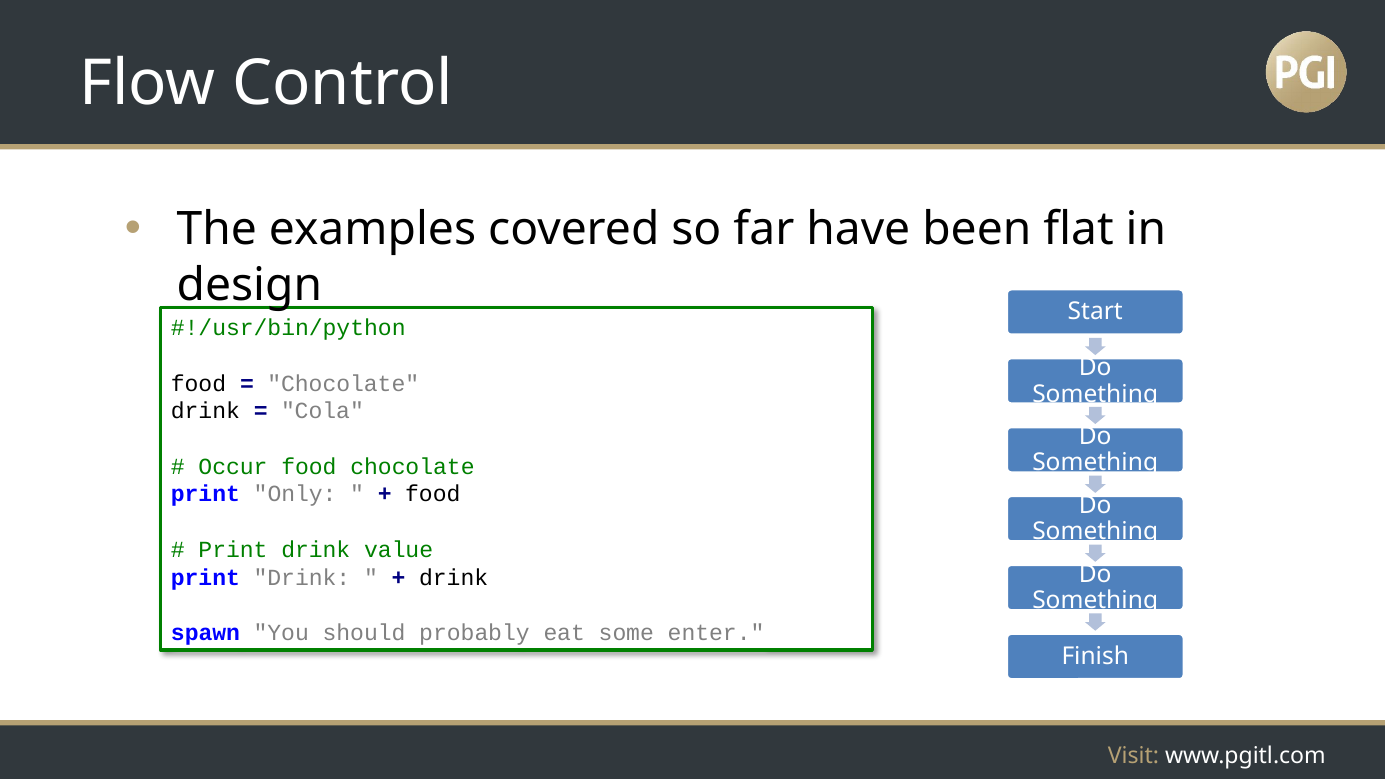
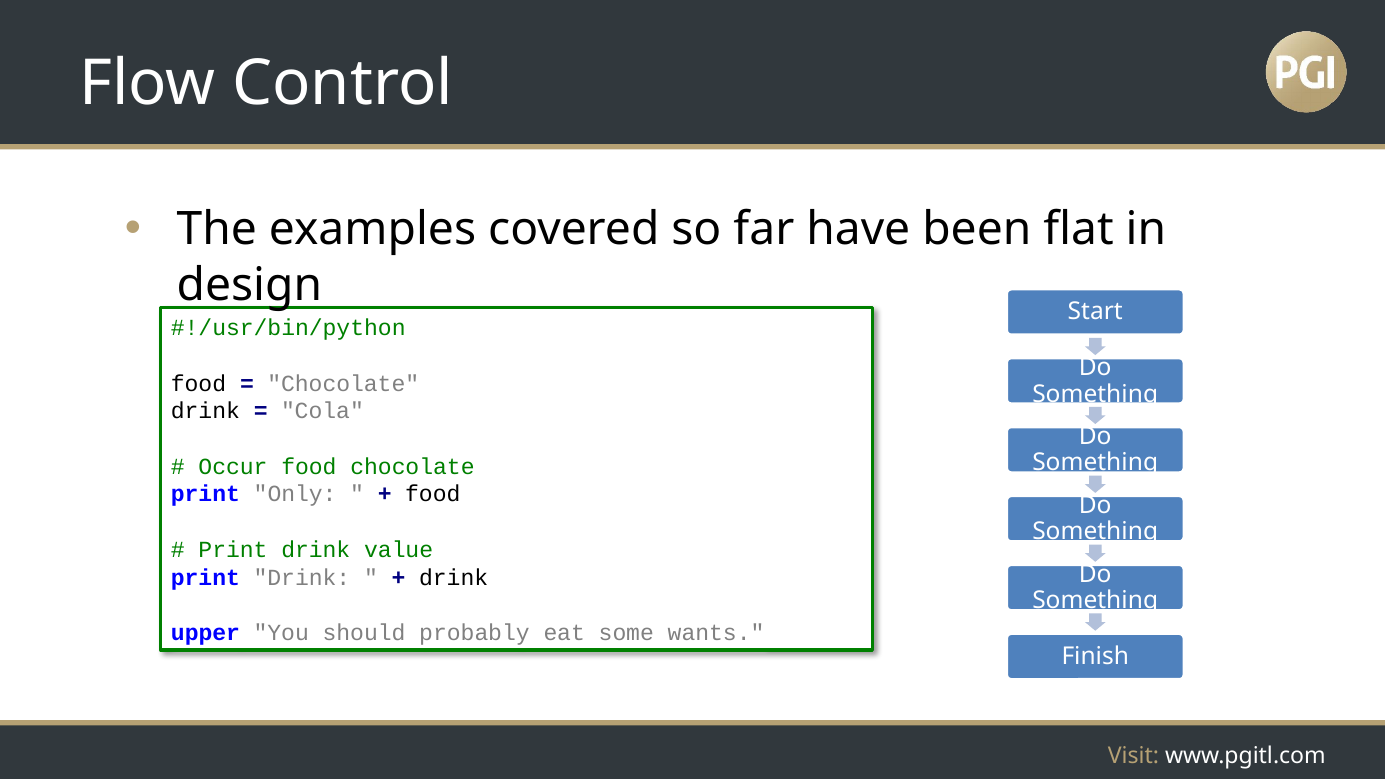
spawn: spawn -> upper (205, 633)
enter: enter -> wants (716, 633)
